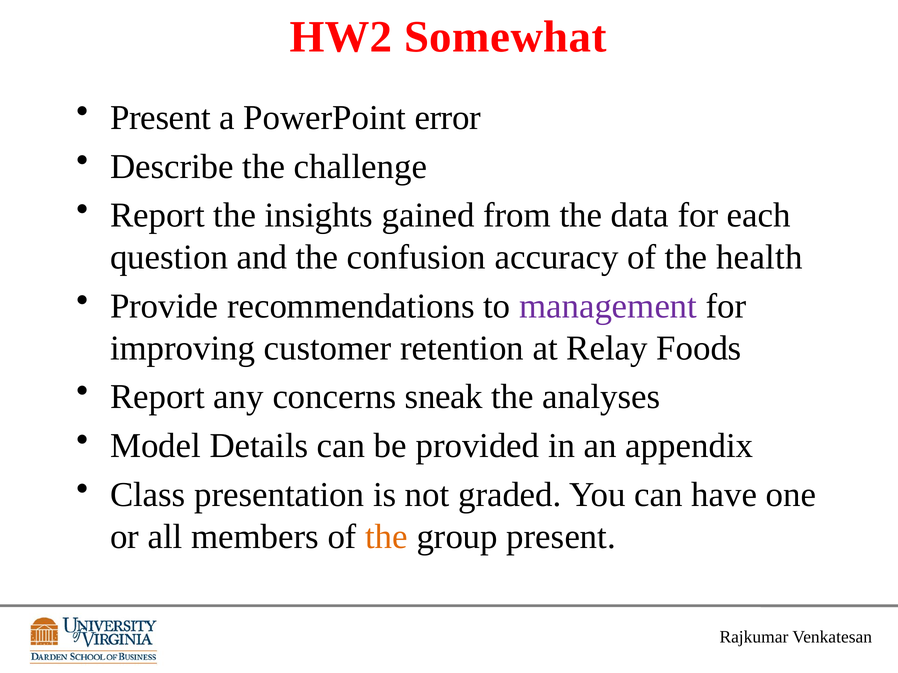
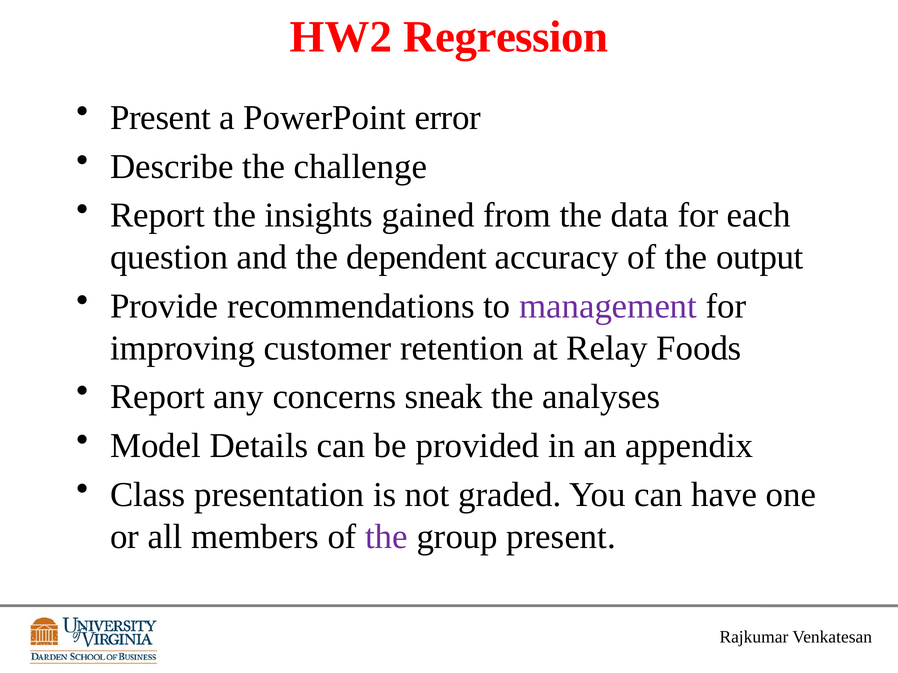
Somewhat: Somewhat -> Regression (506, 37)
confusion: confusion -> dependent (417, 257)
health: health -> output (760, 257)
the colour: orange -> purple (387, 537)
